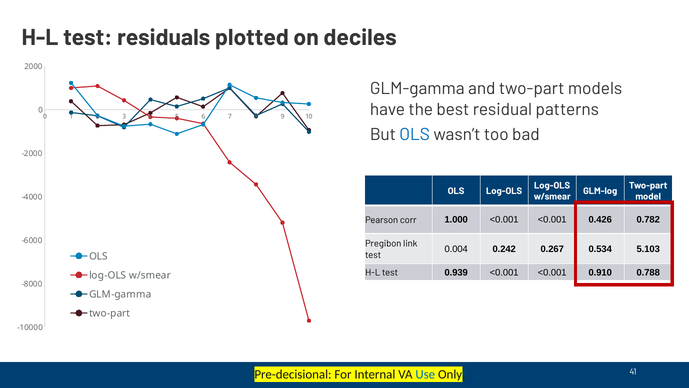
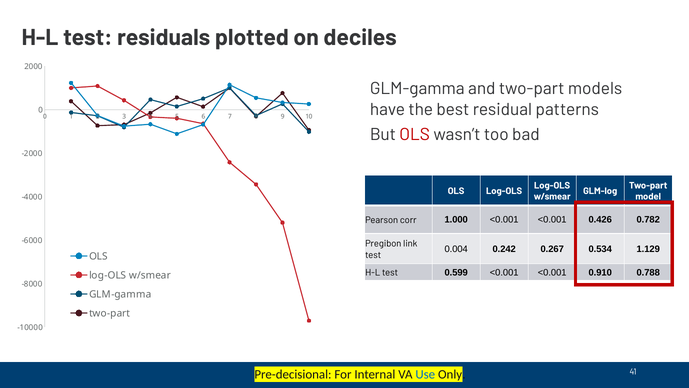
OLS colour: blue -> red (415, 134)
5.103: 5.103 -> 1.129 (648, 249)
0.939: 0.939 -> 0.599 (456, 272)
